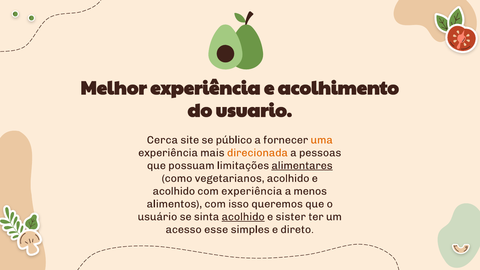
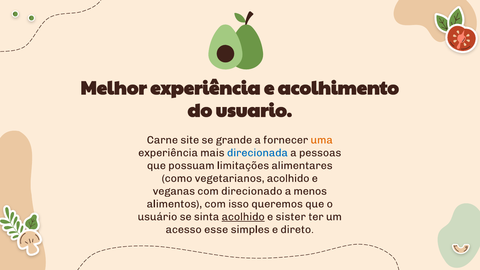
Cerca: Cerca -> Carne (162, 140)
público: público -> grande (234, 140)
direcionada colour: orange -> blue (257, 153)
alimentares underline: present -> none (302, 166)
acolhido: acolhido -> veganas (174, 191)
com experiência: experiência -> direcionado (252, 191)
